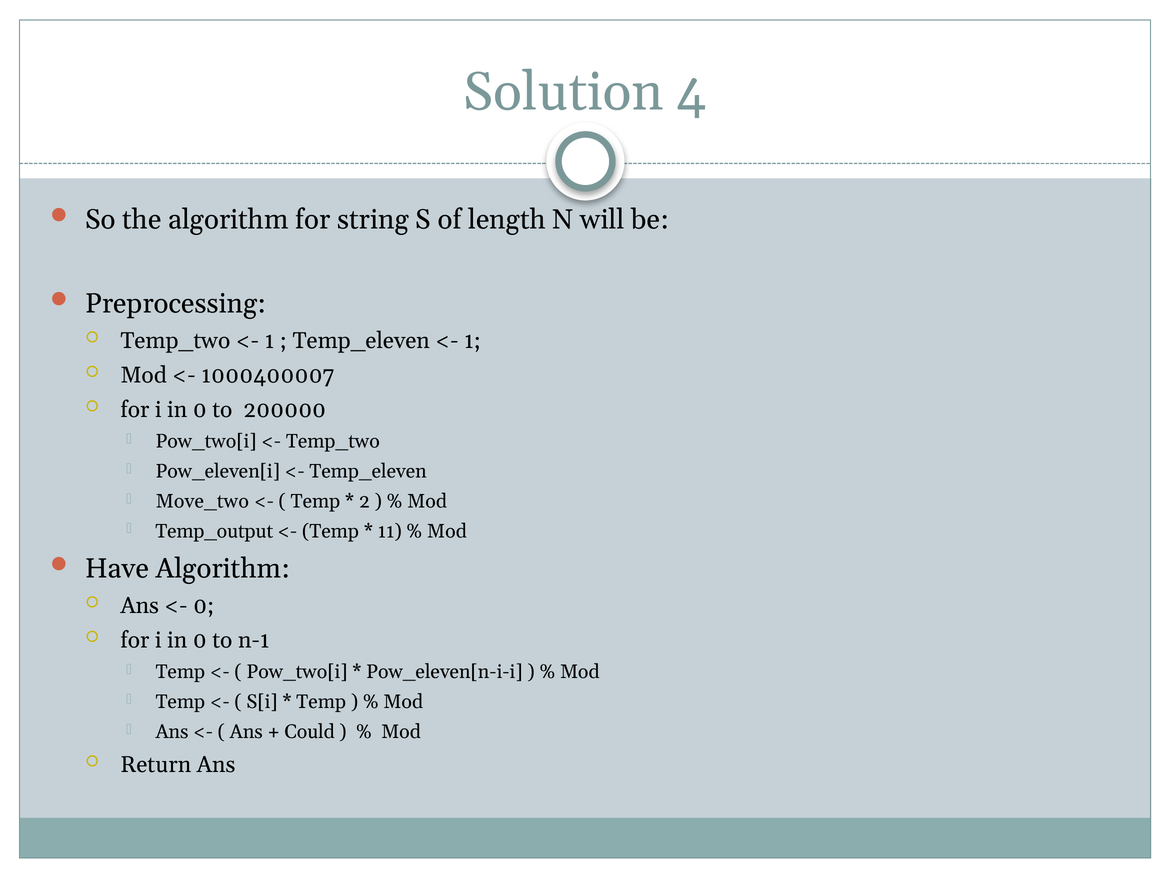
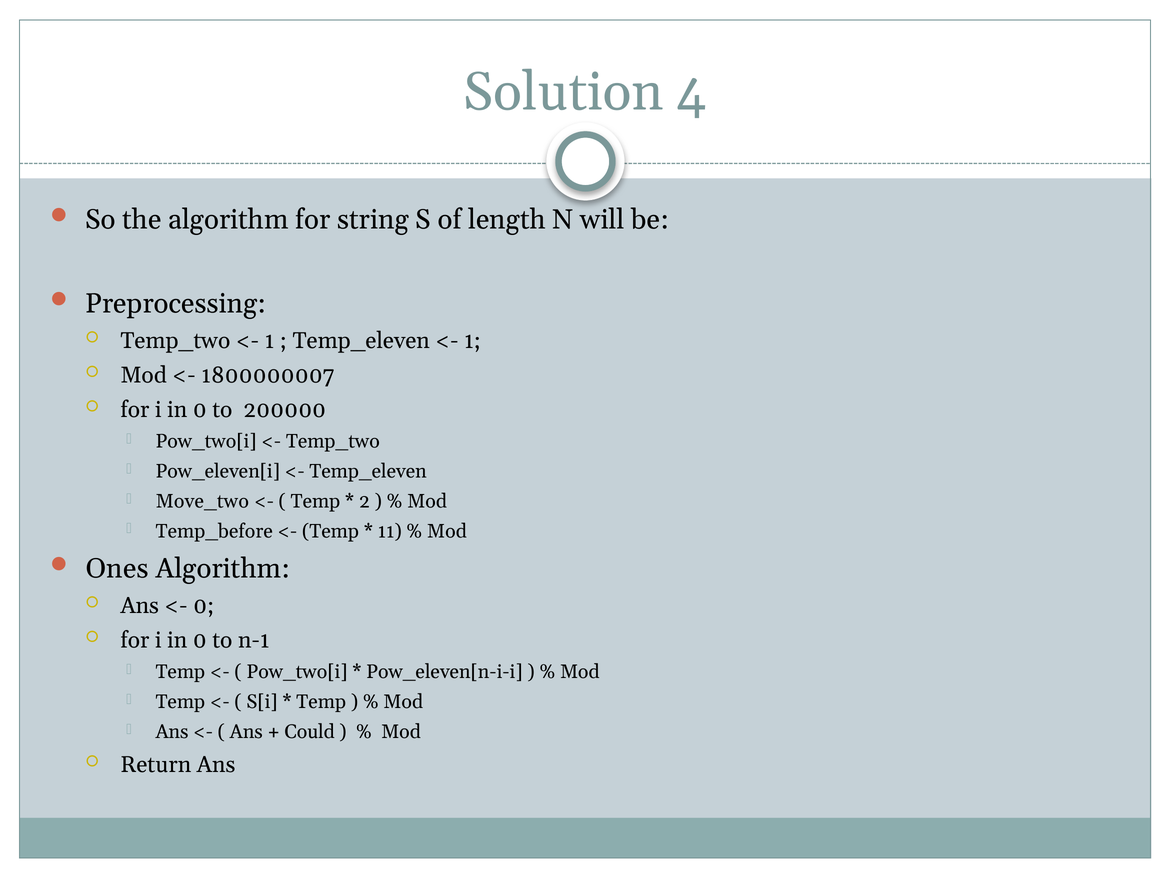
1000400007: 1000400007 -> 1800000007 (268, 375)
Temp_output: Temp_output -> Temp_before (214, 531)
Have: Have -> Ones (117, 569)
